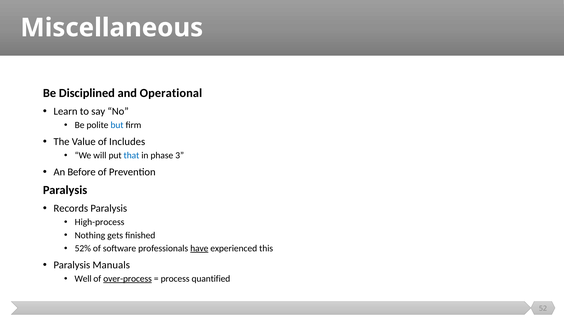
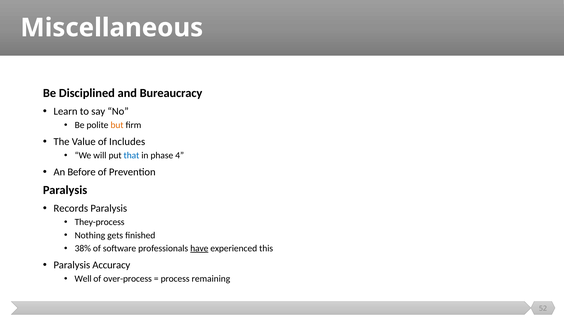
Operational: Operational -> Bureaucracy (171, 93)
but colour: blue -> orange (117, 125)
3: 3 -> 4 (180, 156)
High-process: High-process -> They-process (100, 222)
52%: 52% -> 38% (83, 249)
Manuals: Manuals -> Accuracy (111, 265)
over-process underline: present -> none (128, 279)
quantified: quantified -> remaining (211, 279)
